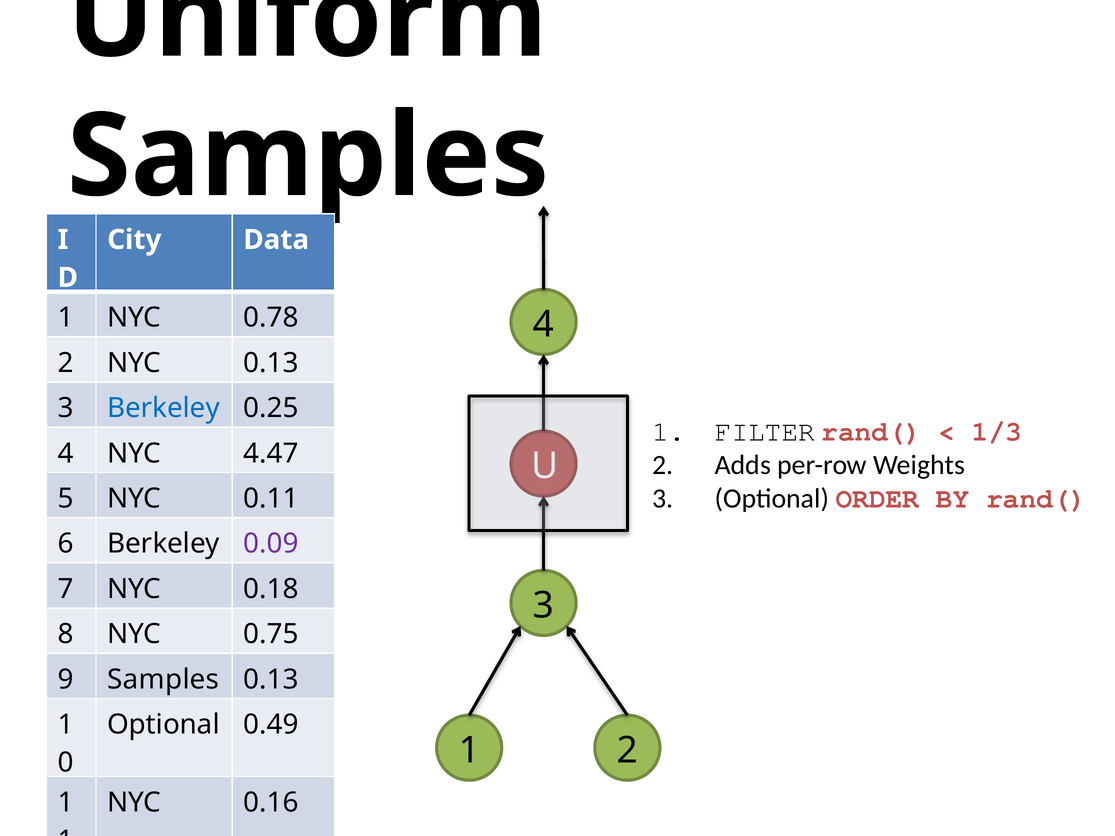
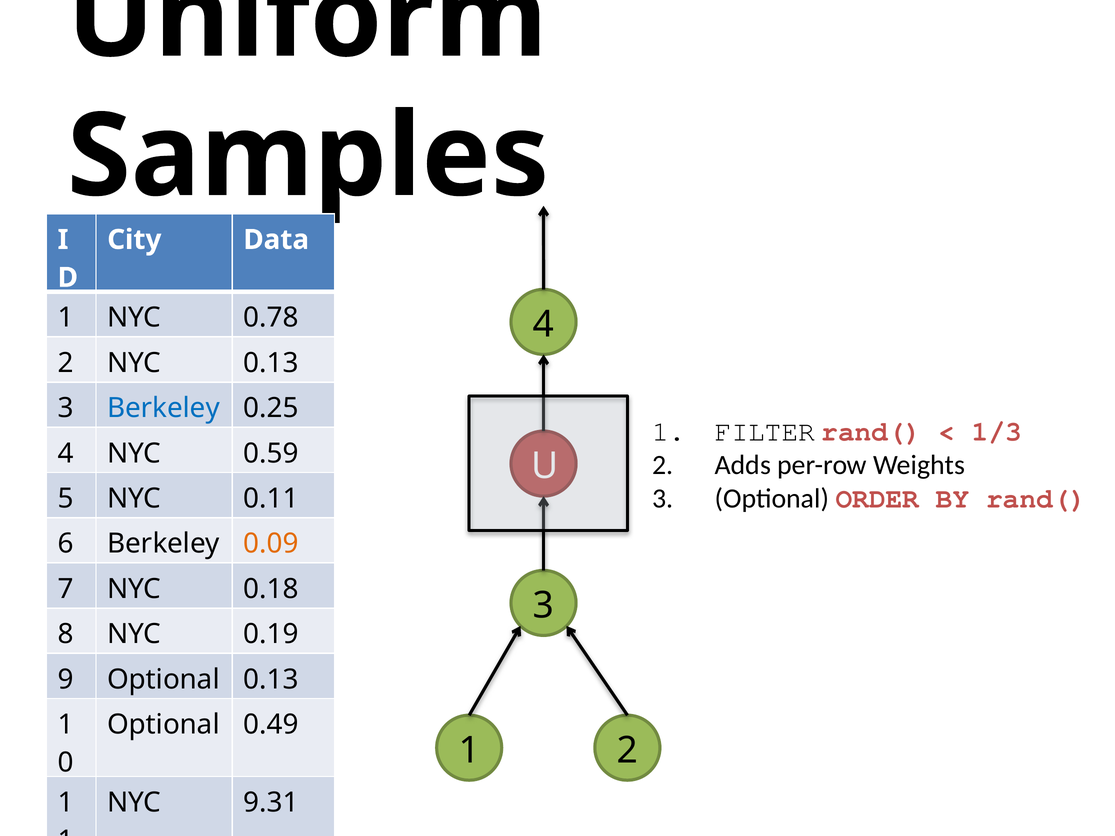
4.47: 4.47 -> 0.59 (271, 454)
0.09 colour: purple -> orange (271, 544)
0.75: 0.75 -> 0.19 (271, 634)
9 Samples: Samples -> Optional (163, 680)
0.16: 0.16 -> 9.31 (271, 803)
